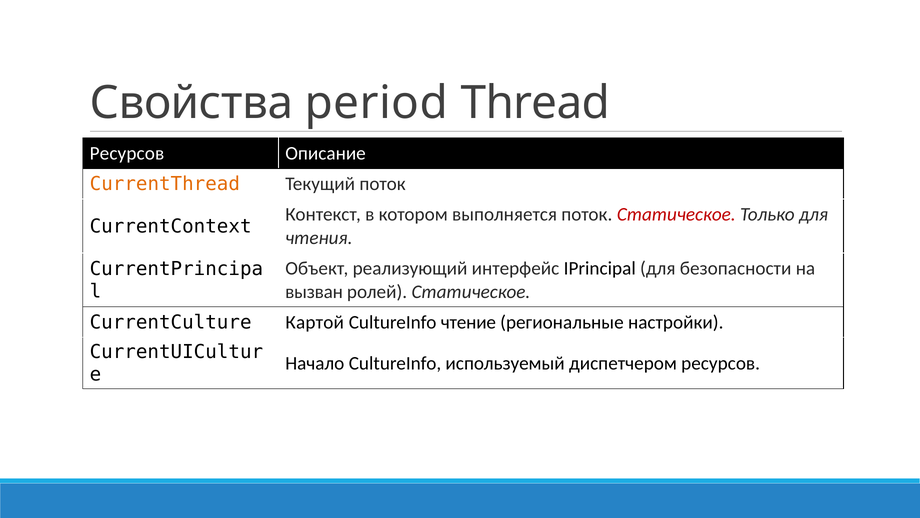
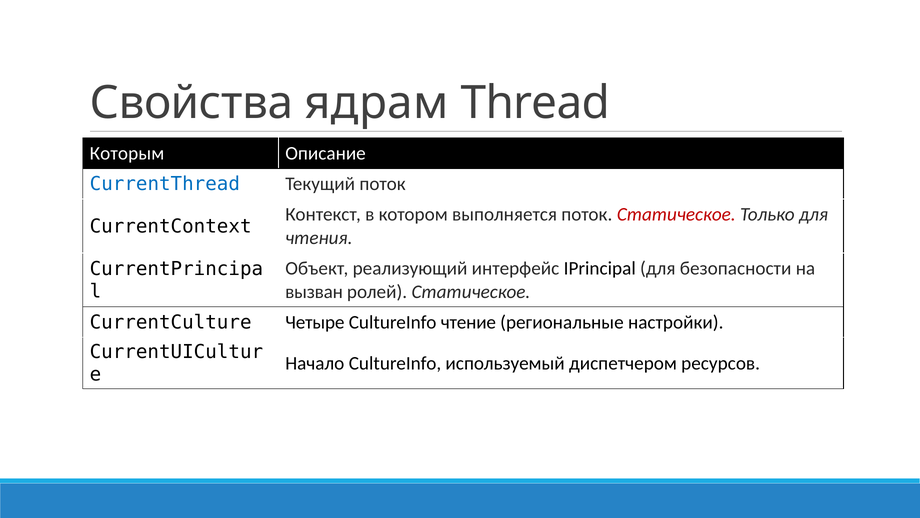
period: period -> ядрам (376, 103)
Ресурсов: Ресурсов -> Которым (127, 153)
CurrentThread colour: orange -> blue (165, 184)
Картой: Картой -> Четыре (315, 322)
